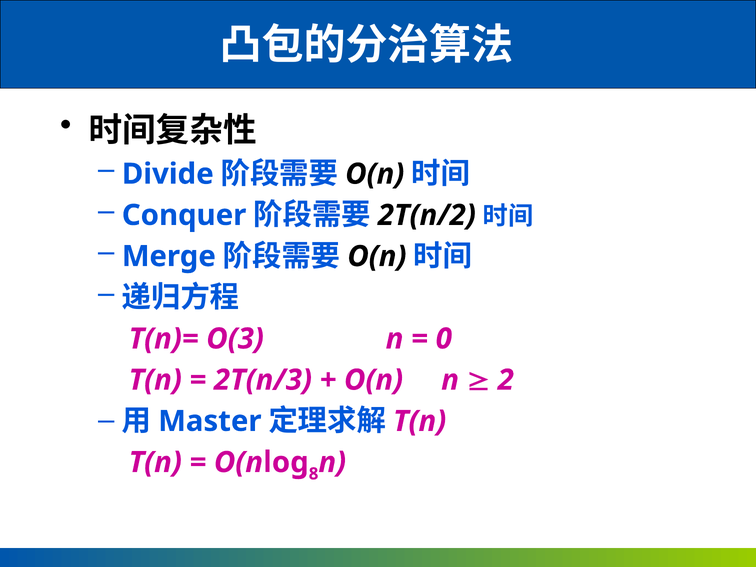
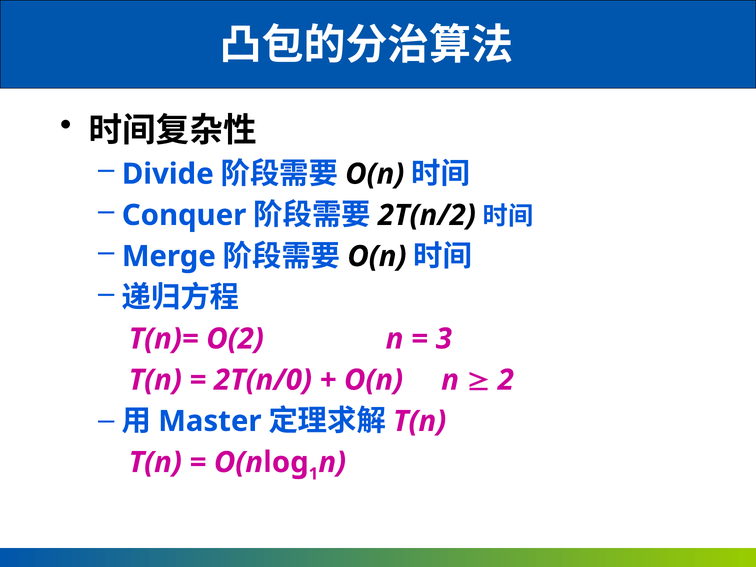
O(3: O(3 -> O(2 (235, 339)
0: 0 -> 3 (444, 339)
2T(n/3: 2T(n/3 -> 2T(n/0 (263, 380)
8: 8 -> 1 (314, 474)
